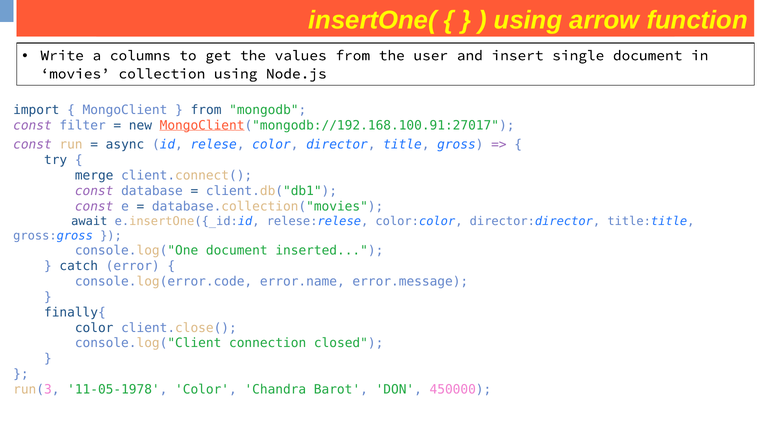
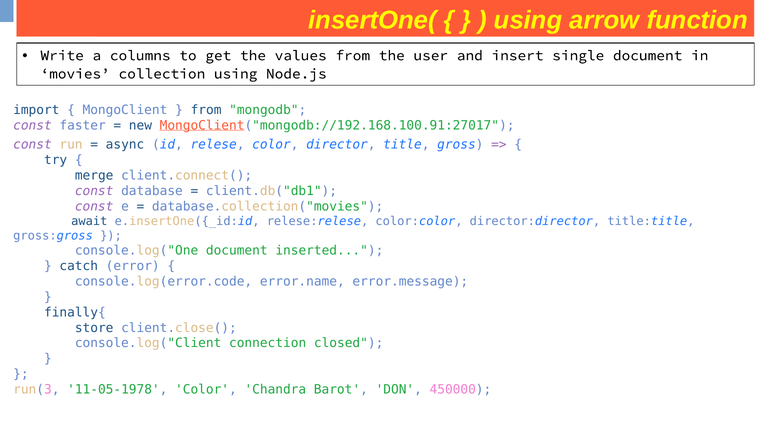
filter: filter -> faster (83, 125)
color: color -> store (94, 328)
